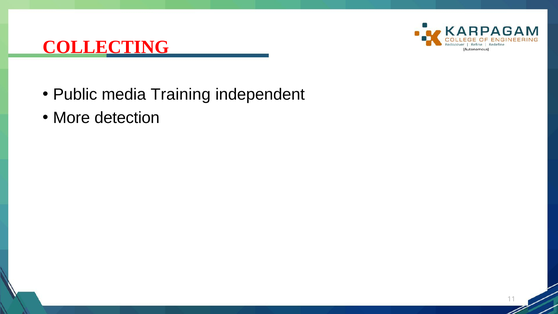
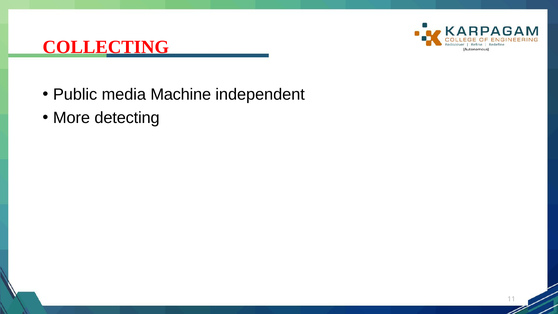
Training: Training -> Machine (181, 94)
detection: detection -> detecting (127, 118)
